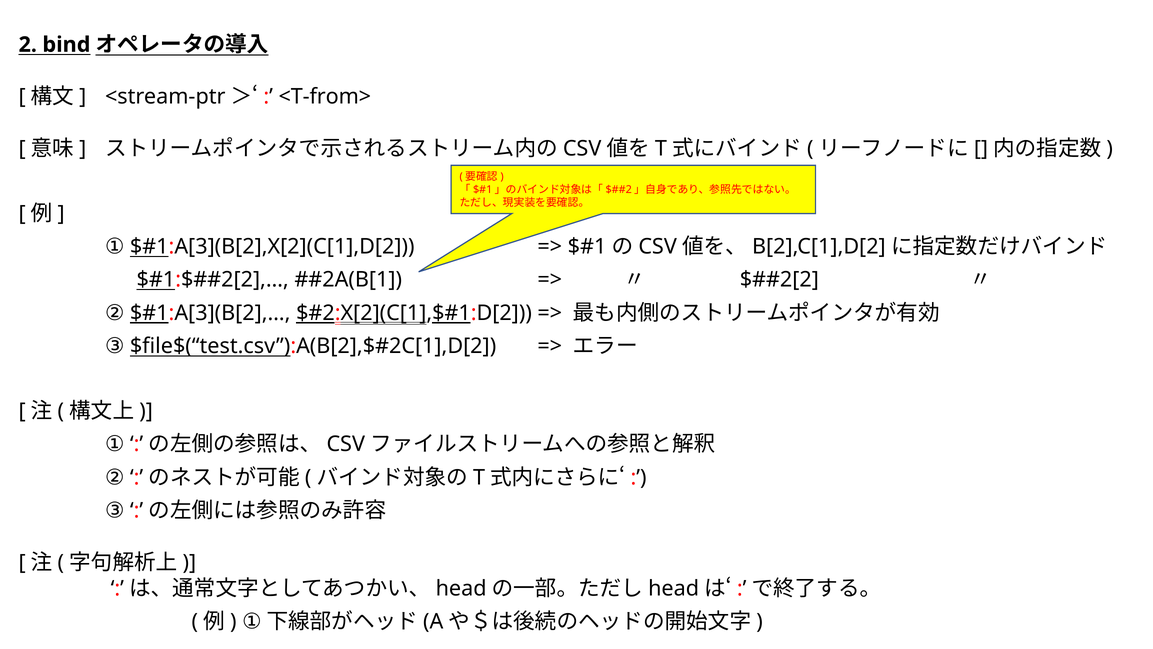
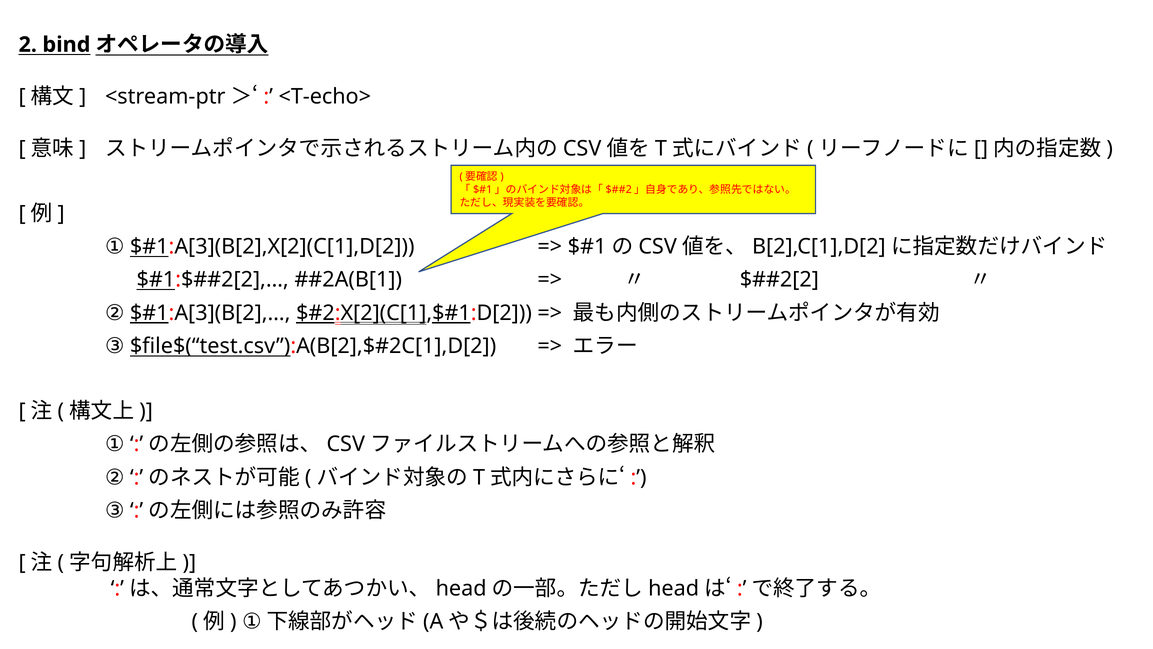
<T-from>: <T-from> -> <T-echo> (325, 97)
